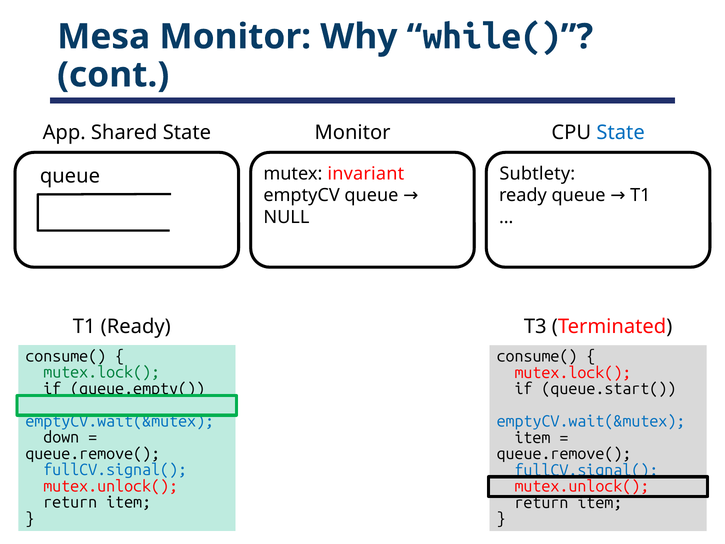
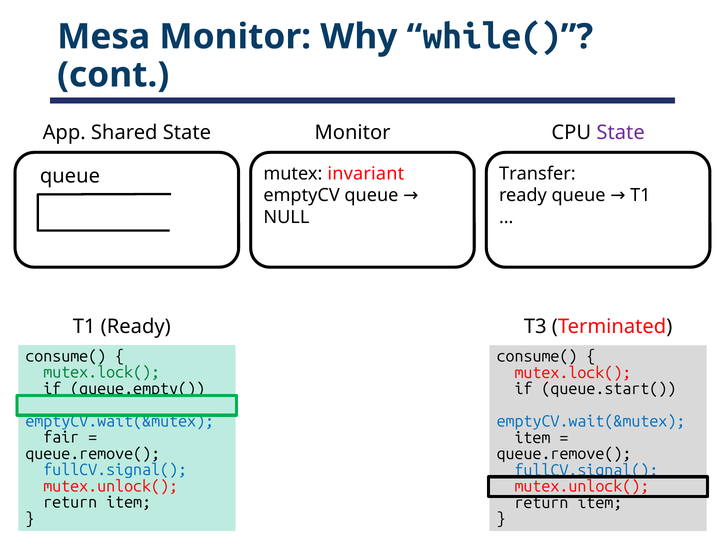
State colour: blue -> purple (621, 132)
Subtlety: Subtlety -> Transfer (537, 174)
down: down -> fair (61, 437)
